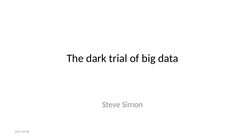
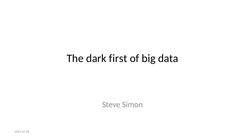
trial: trial -> first (118, 58)
